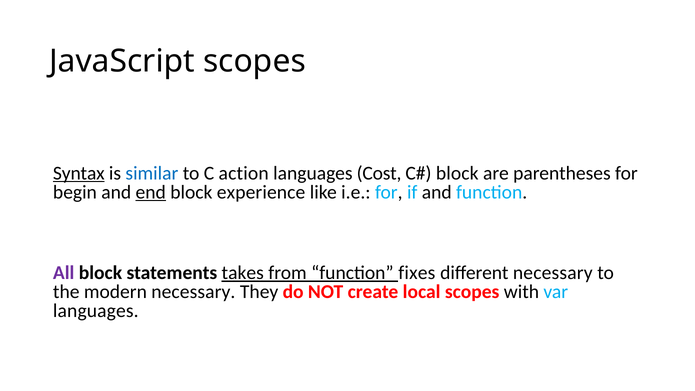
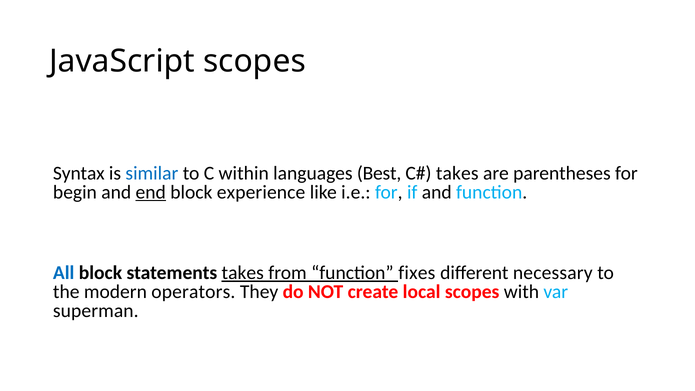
Syntax underline: present -> none (79, 173)
action: action -> within (244, 173)
Cost: Cost -> Best (379, 173)
block: block -> takes (457, 173)
All colour: purple -> blue (64, 273)
modern necessary: necessary -> operators (193, 292)
languages: languages -> superman (96, 311)
